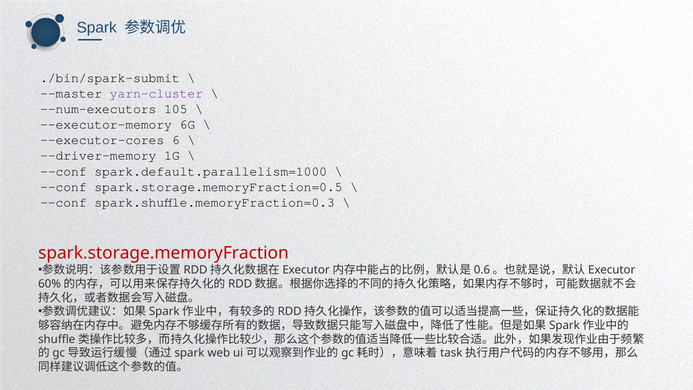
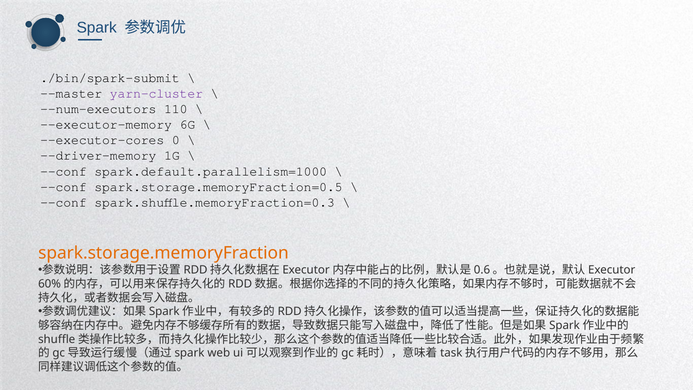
105: 105 -> 110 (176, 109)
6: 6 -> 0 (176, 140)
spark.storage.memoryFraction colour: red -> orange (163, 253)
